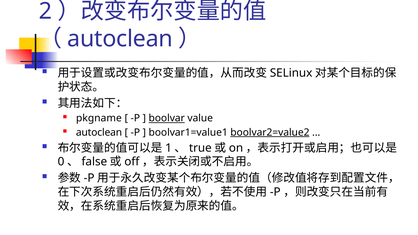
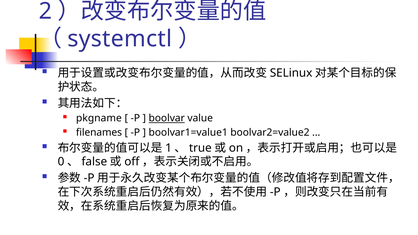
autoclean: autoclean -> systemctl (120, 39)
autoclean: autoclean -> filenames (99, 132)
boolvar2=value2 underline: present -> none (270, 132)
